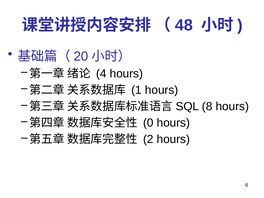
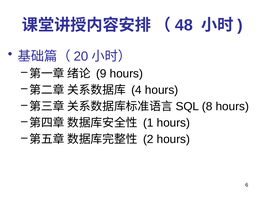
4: 4 -> 9 (101, 74)
1: 1 -> 4 (137, 90)
0: 0 -> 1 (148, 123)
